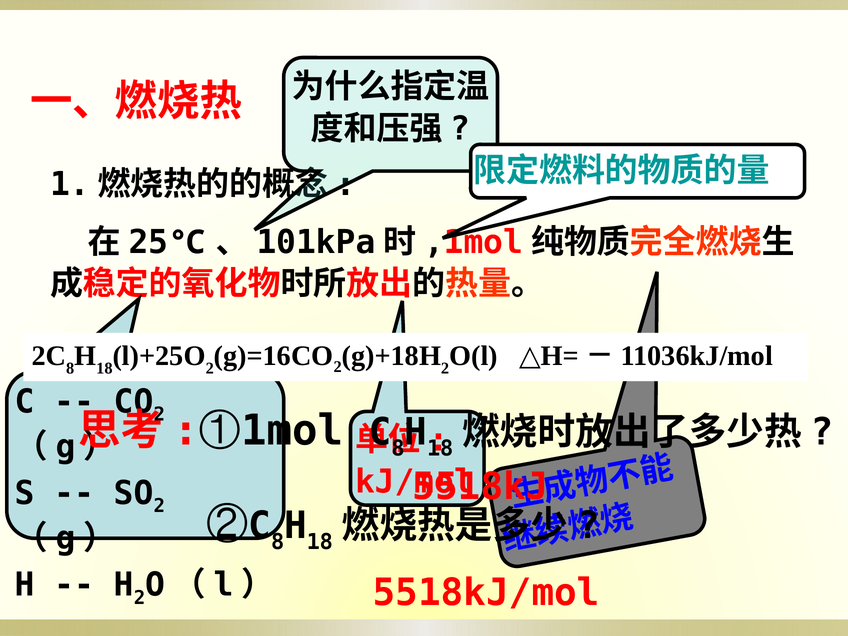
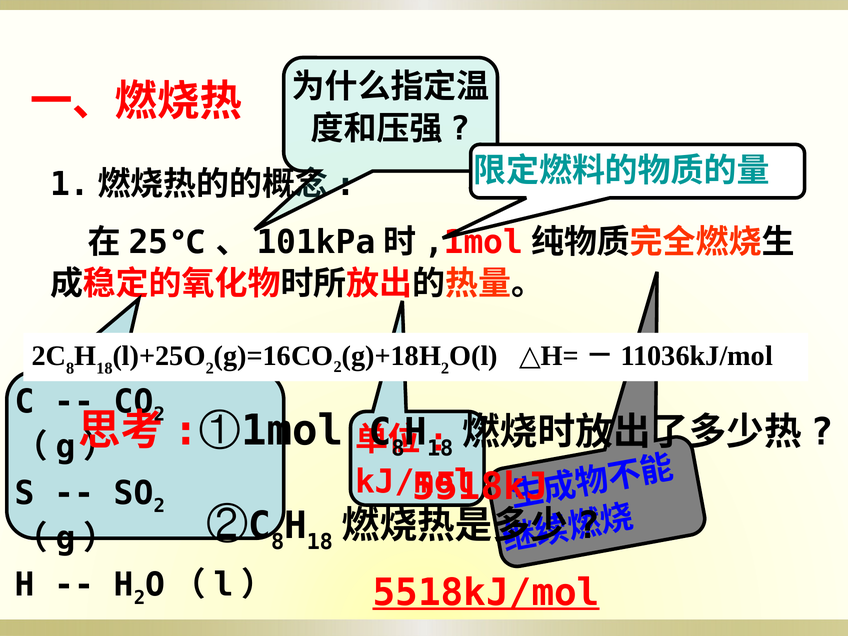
5518kJ/mol underline: none -> present (486, 593)
